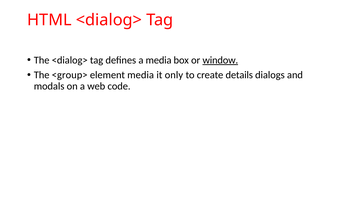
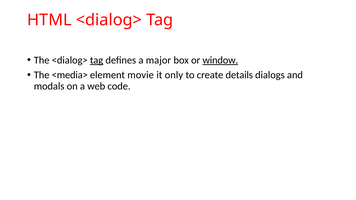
tag underline: none -> present (97, 60)
a media: media -> major (158, 60)
<group>: <group> -> <media> (70, 75)
element media: media -> movie (141, 75)
